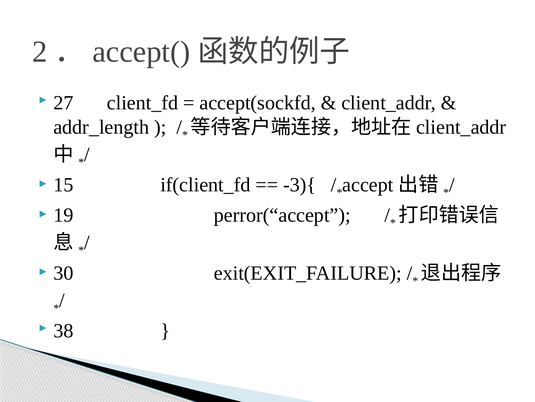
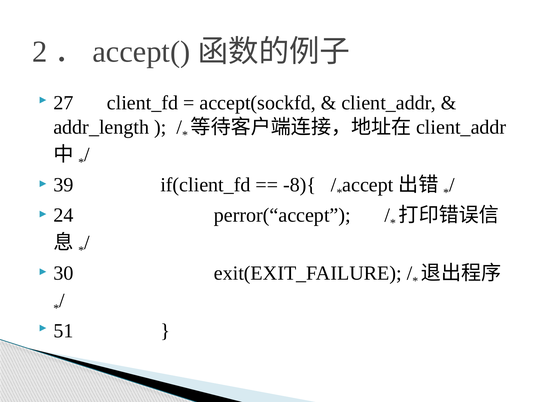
15: 15 -> 39 (63, 185)
-3){: -3){ -> -8){ (300, 185)
19: 19 -> 24 (63, 215)
38: 38 -> 51 (63, 330)
